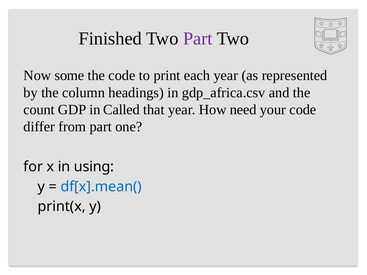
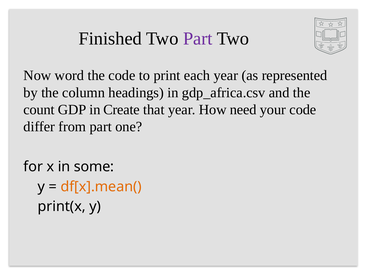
some: some -> word (69, 76)
Called: Called -> Create (121, 110)
using: using -> some (94, 167)
df[x].mean( colour: blue -> orange (101, 187)
